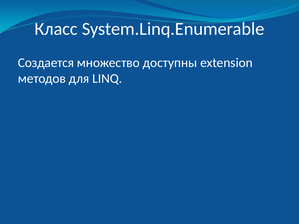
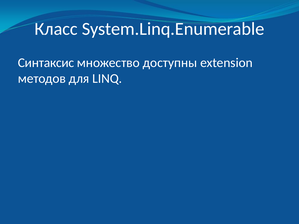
Создается: Создается -> Синтаксис (46, 63)
